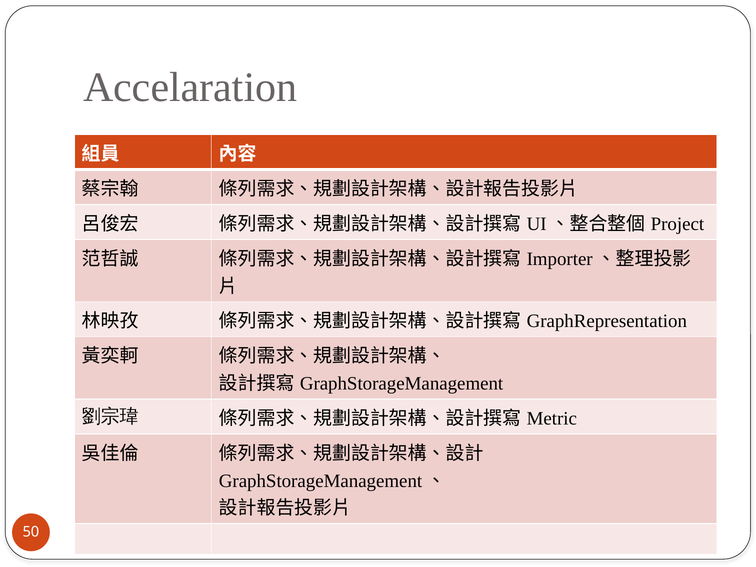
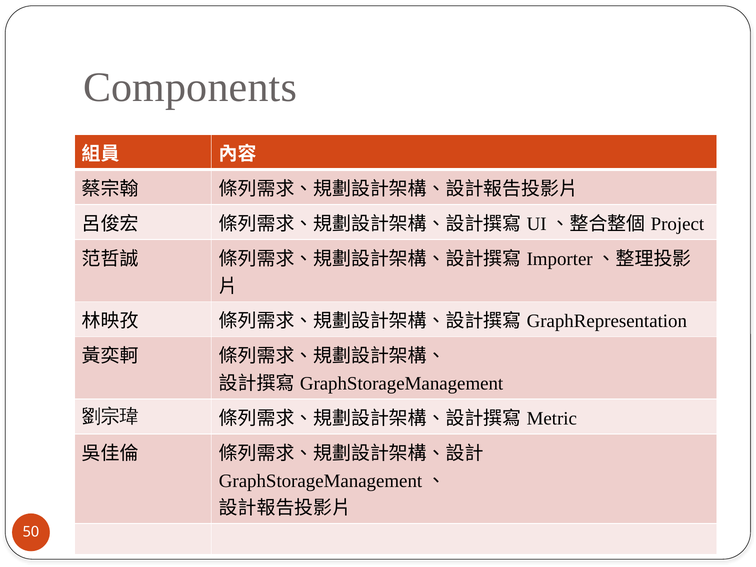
Accelaration: Accelaration -> Components (190, 87)
